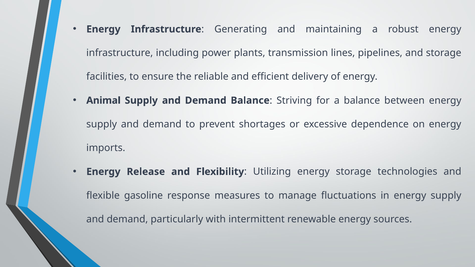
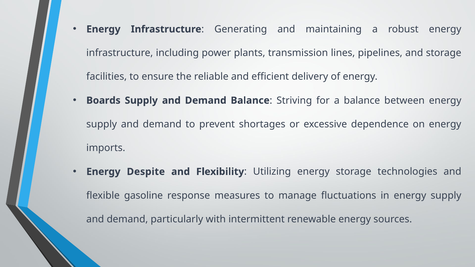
Animal: Animal -> Boards (103, 101)
Release: Release -> Despite (146, 172)
